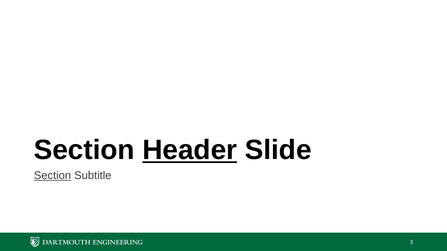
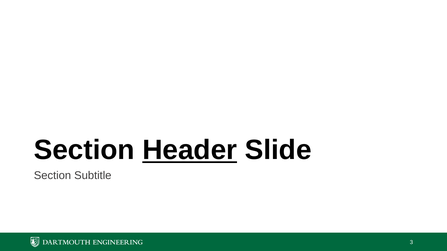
Section underline: present -> none (52, 176)
